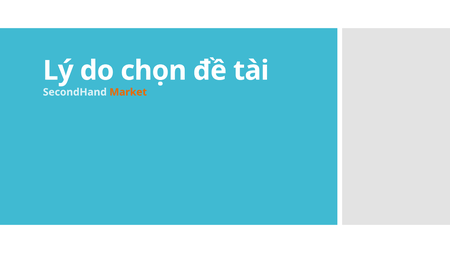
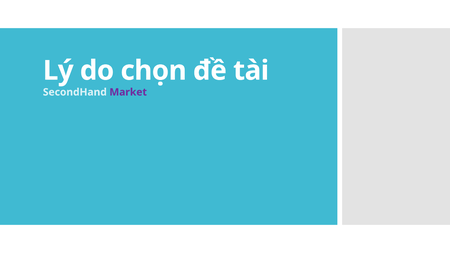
Market colour: orange -> purple (128, 92)
